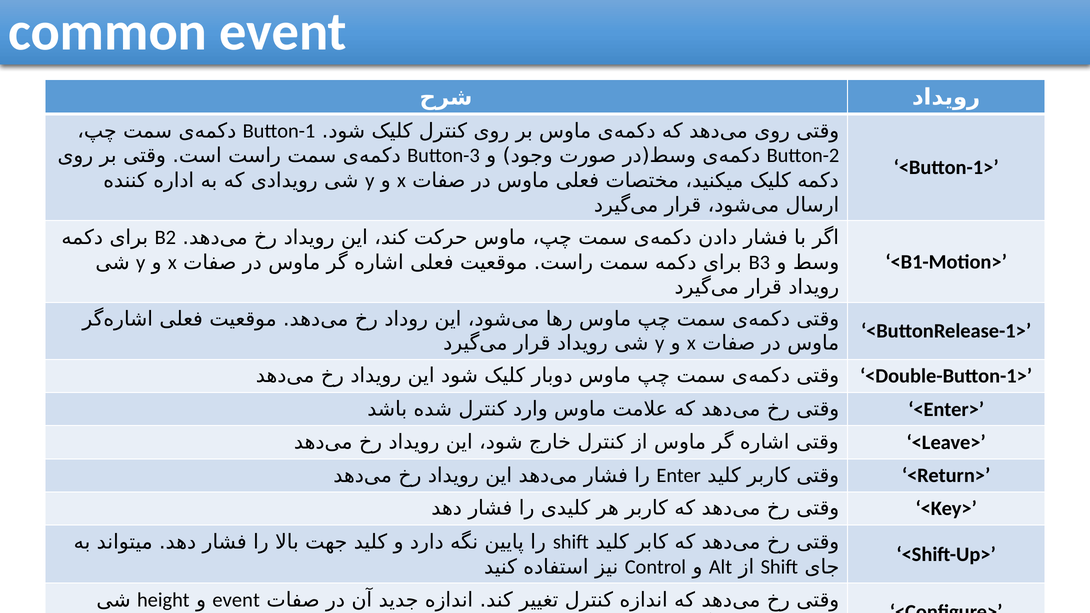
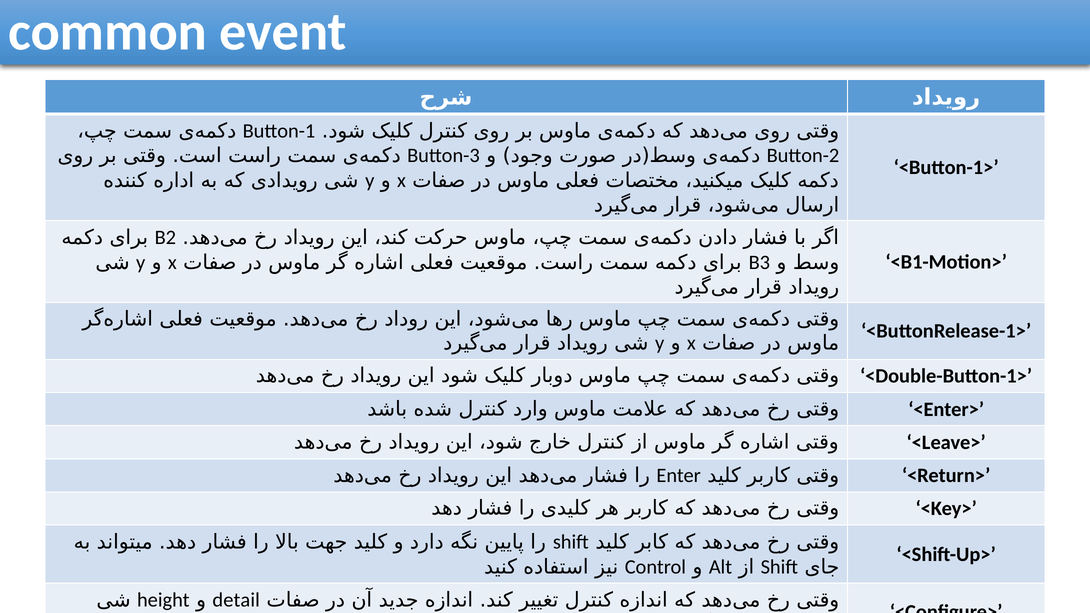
event: event -> detail (236, 600)
